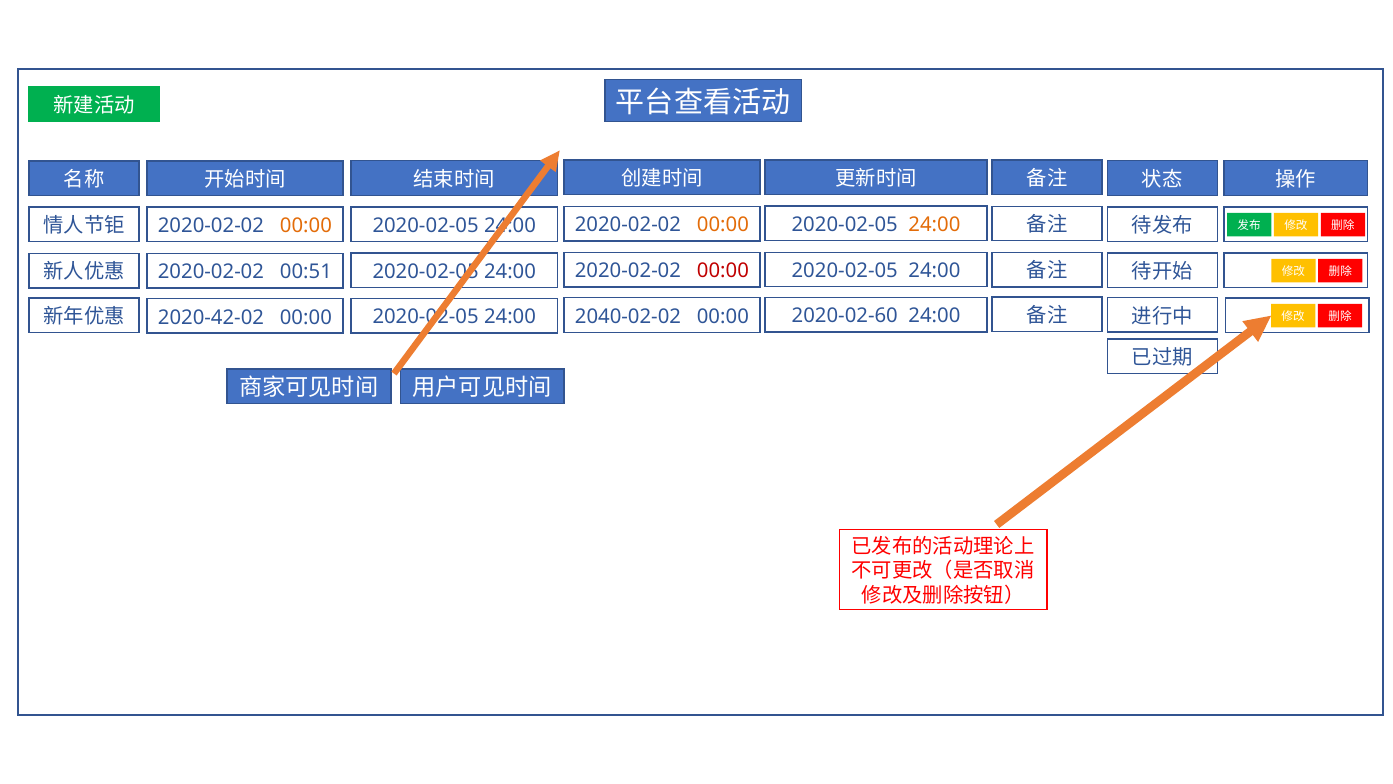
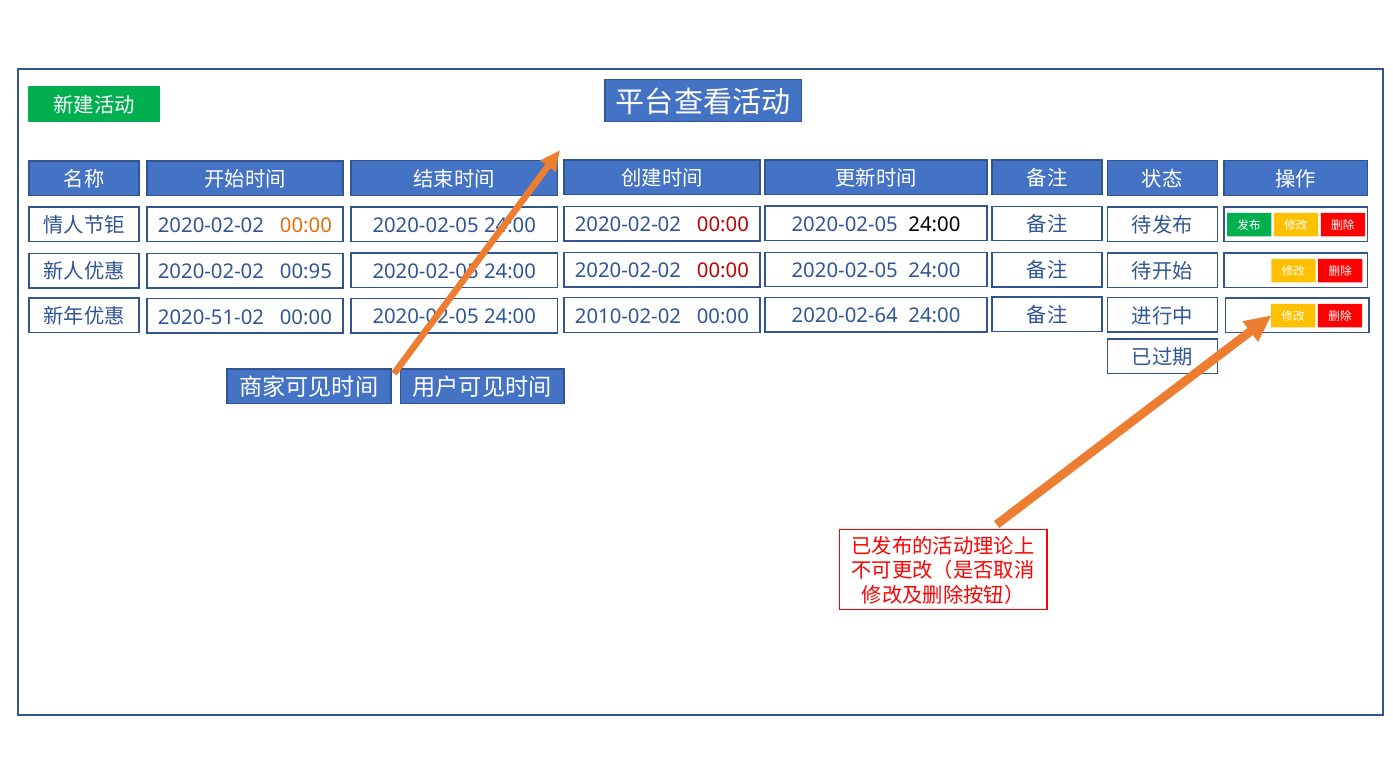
24:00 colour: orange -> black (934, 225)
00:00 colour: orange -> red (723, 225)
00:51: 00:51 -> 00:95 (306, 272)
2040-02-02: 2040-02-02 -> 2010-02-02 (628, 316)
2020-02-60: 2020-02-60 -> 2020-02-64 (845, 316)
2020-42-02: 2020-42-02 -> 2020-51-02 (211, 317)
